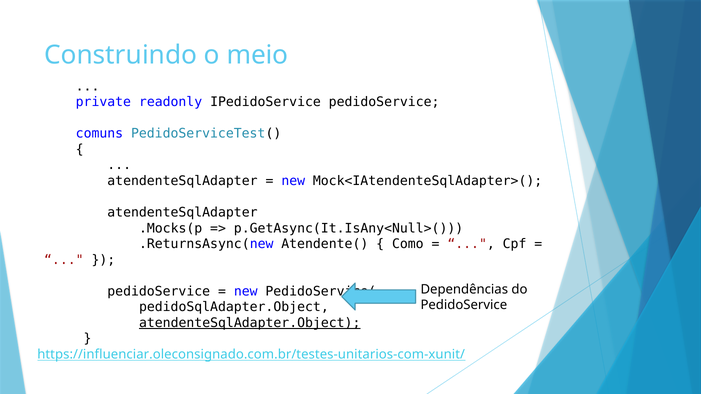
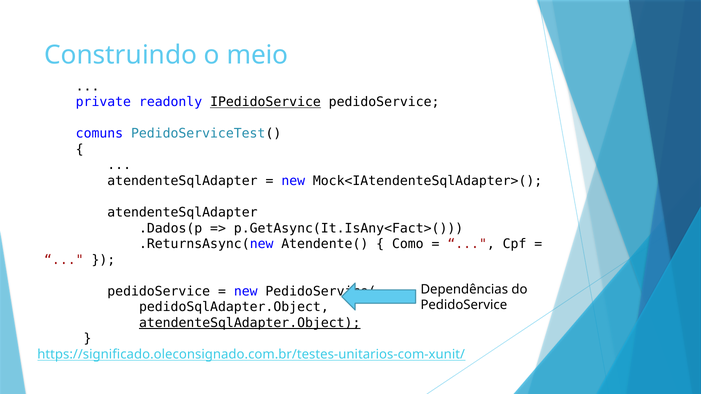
IPedidoService underline: none -> present (265, 102)
.Mocks(p: .Mocks(p -> .Dados(p (171, 228)
p.GetAsync(It.IsAny<Null>(: p.GetAsync(It.IsAny<Null>( -> p.GetAsync(It.IsAny<Fact>( (349, 228)
https://influenciar.oleconsignado.com.br/testes-unitarios-com-xunit/: https://influenciar.oleconsignado.com.br/testes-unitarios-com-xunit/ -> https://significado.oleconsignado.com.br/testes-unitarios-com-xunit/ (251, 355)
